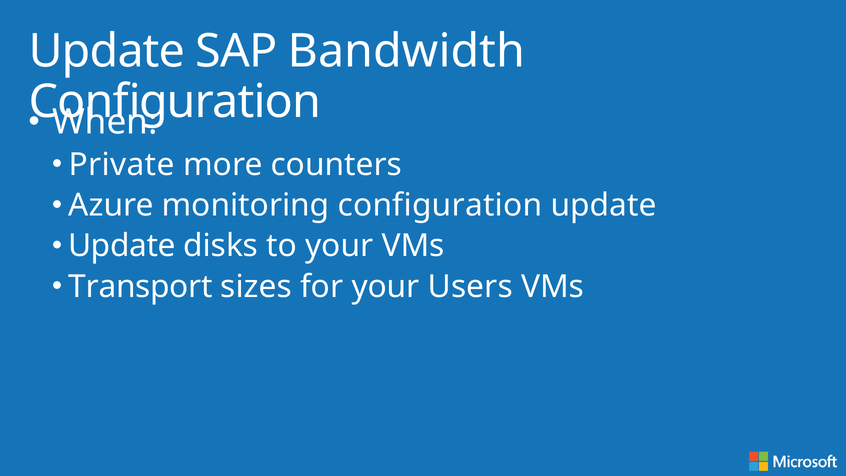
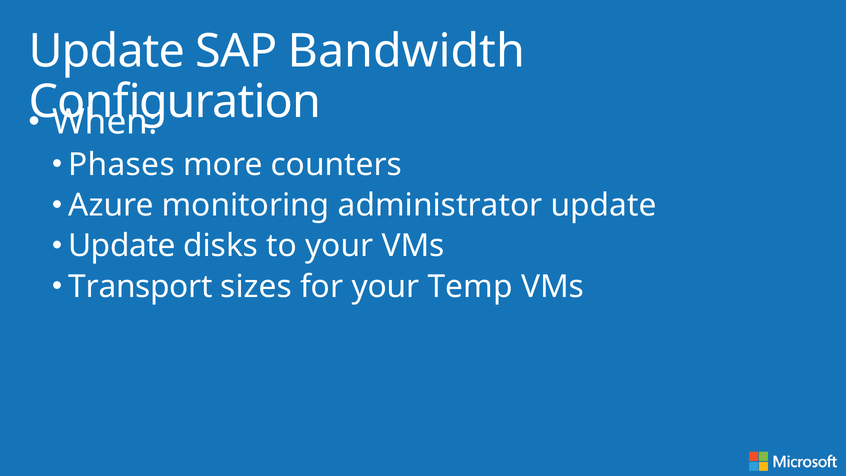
Private: Private -> Phases (122, 165)
monitoring configuration: configuration -> administrator (440, 205)
Users: Users -> Temp (470, 287)
